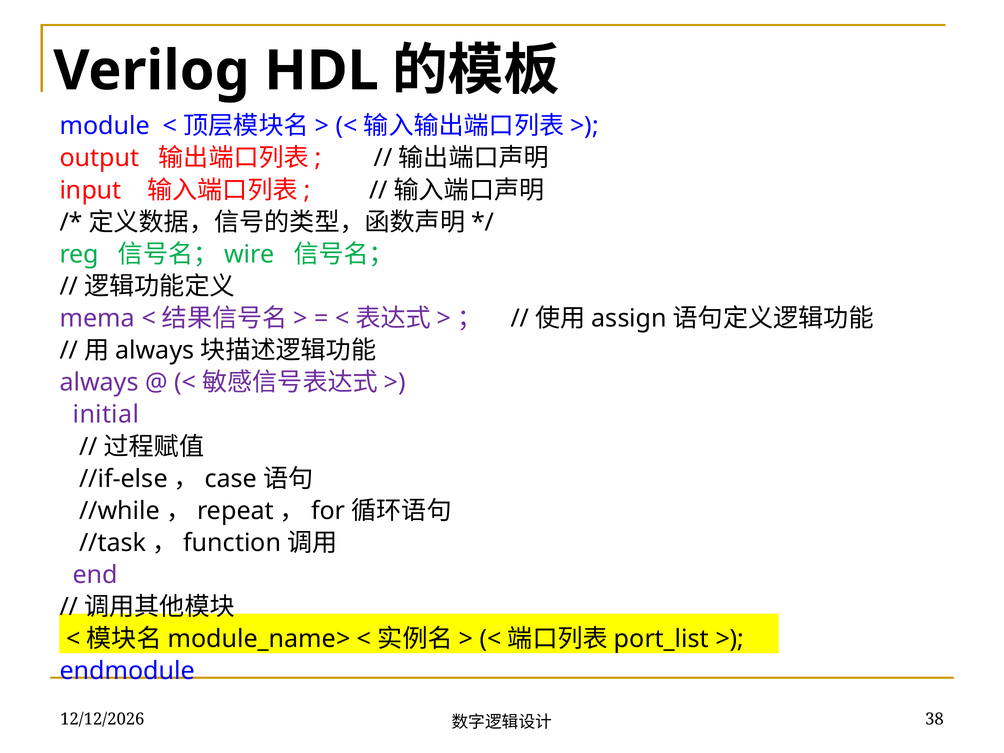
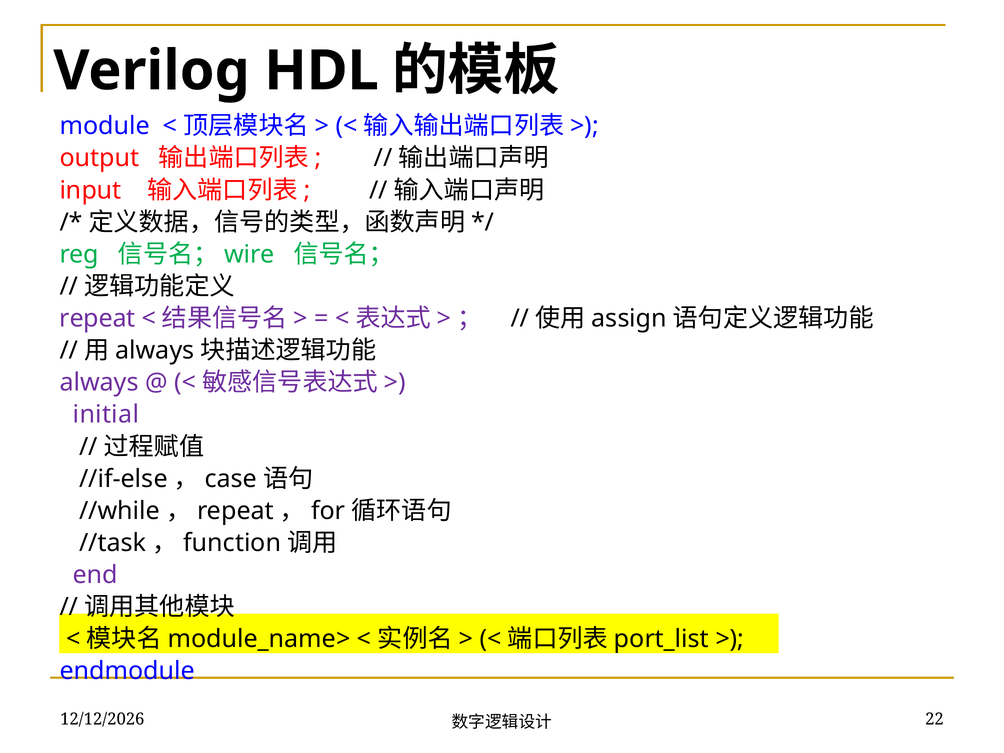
mema: mema -> repeat (97, 318)
38: 38 -> 22 (934, 719)
